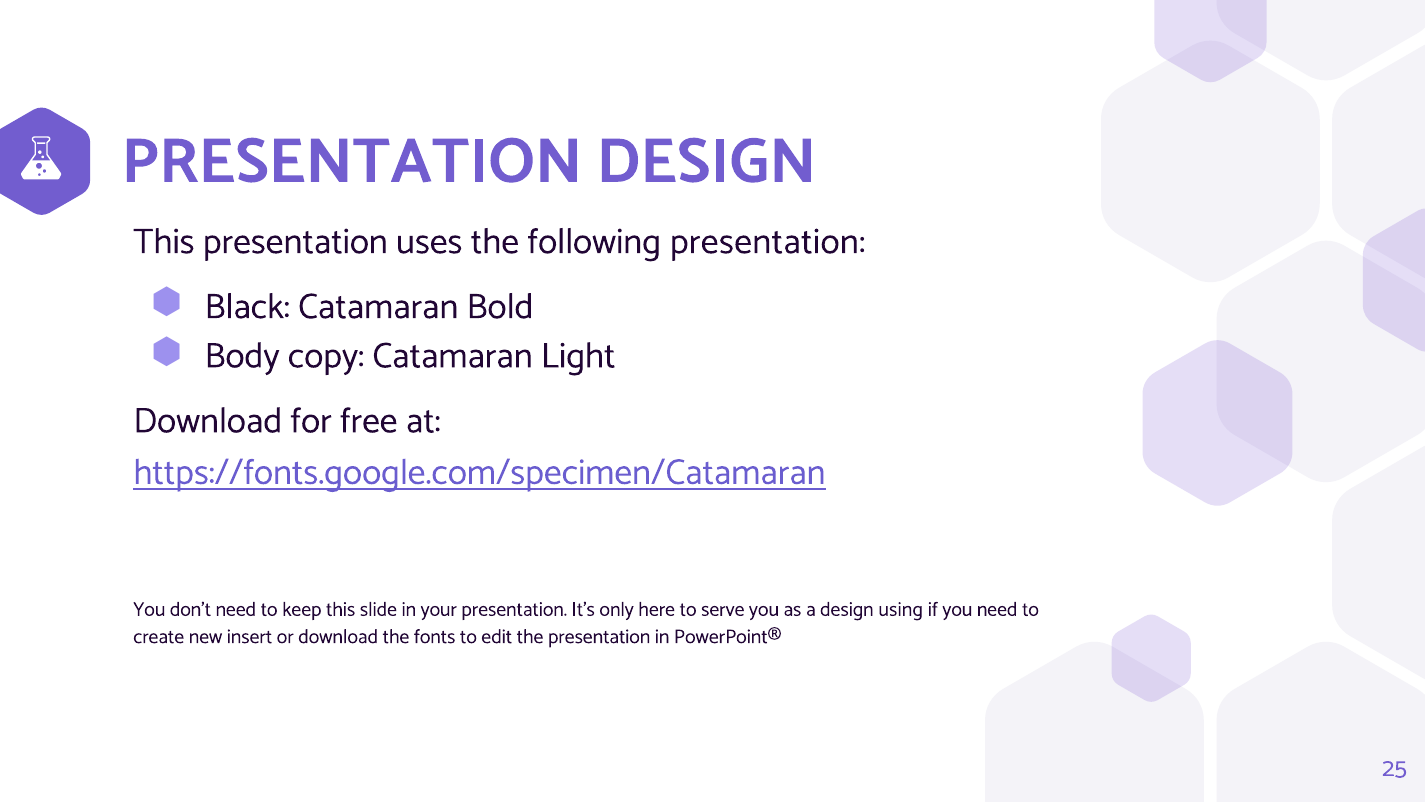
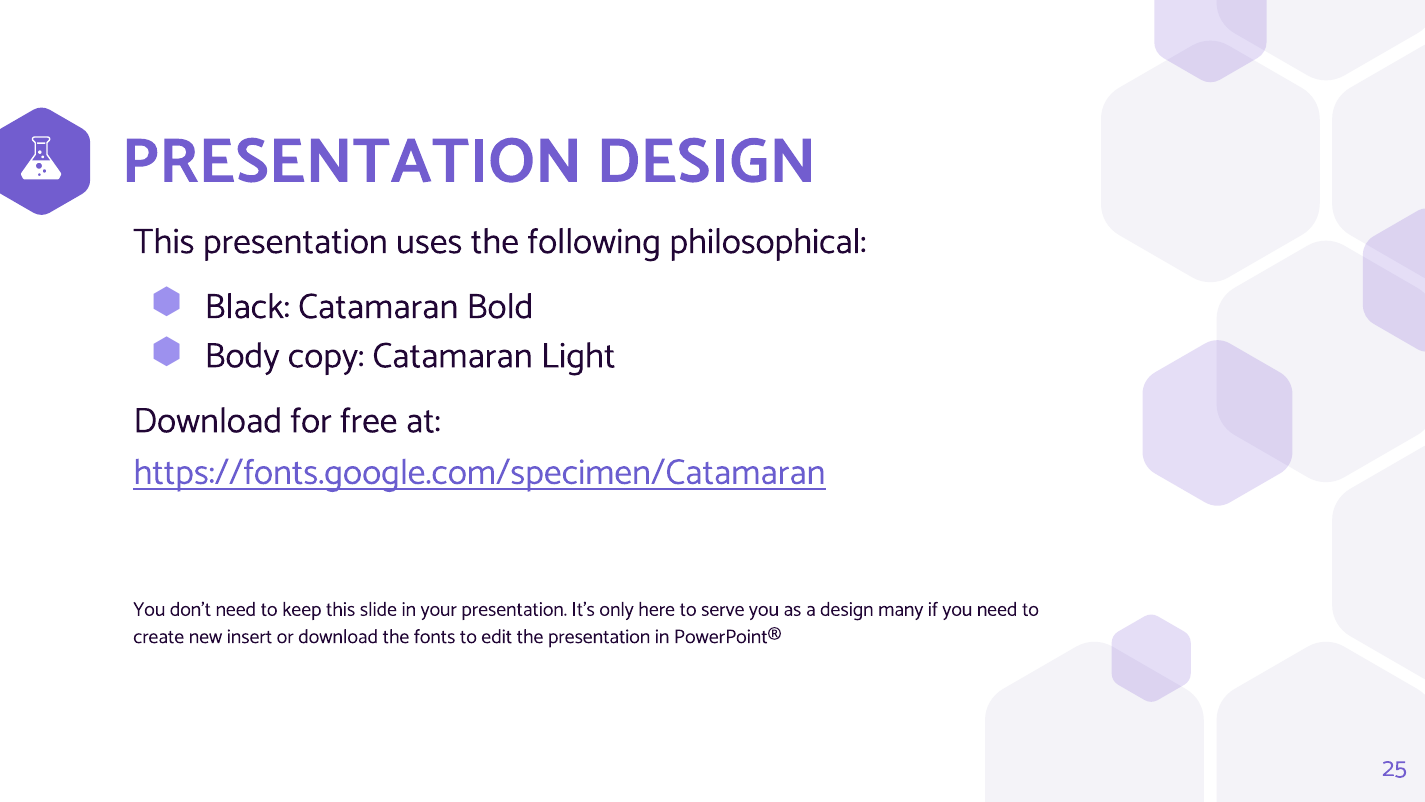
following presentation: presentation -> philosophical (768, 241)
using: using -> many (901, 609)
